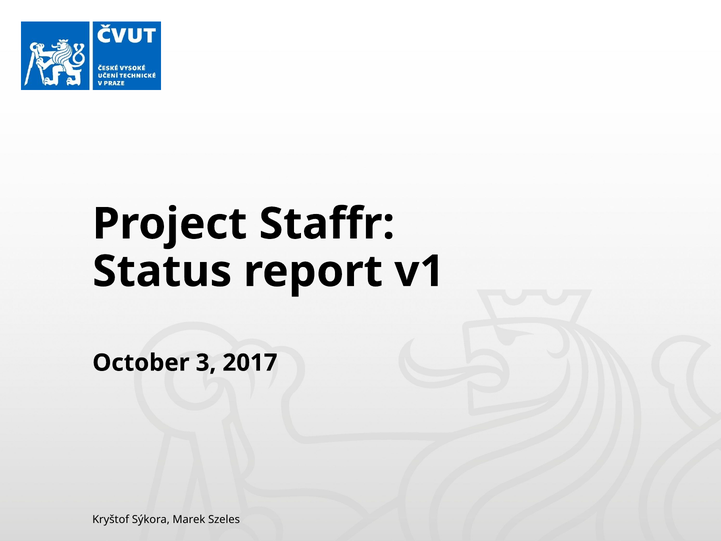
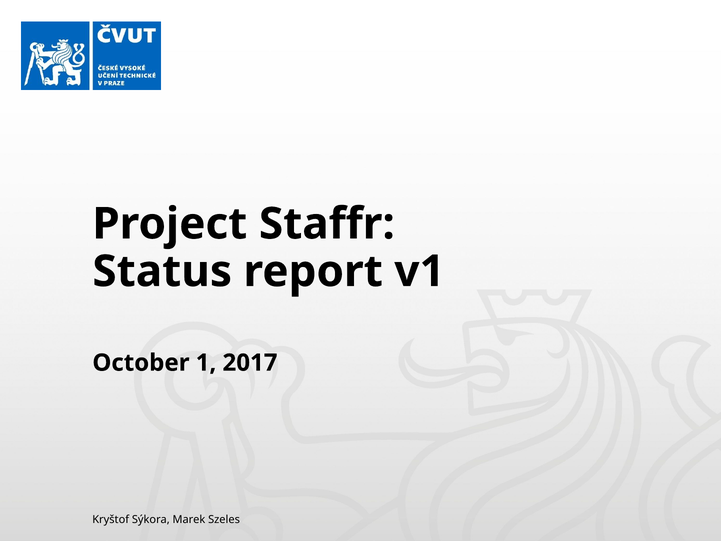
October 3: 3 -> 1 (206, 363)
